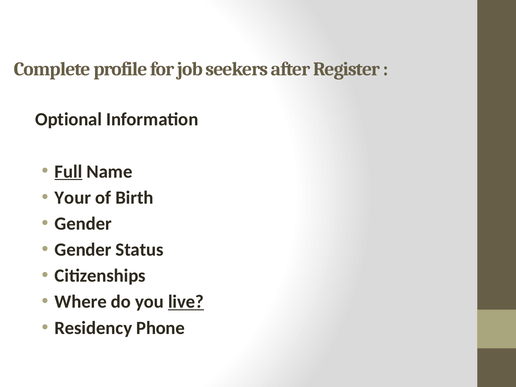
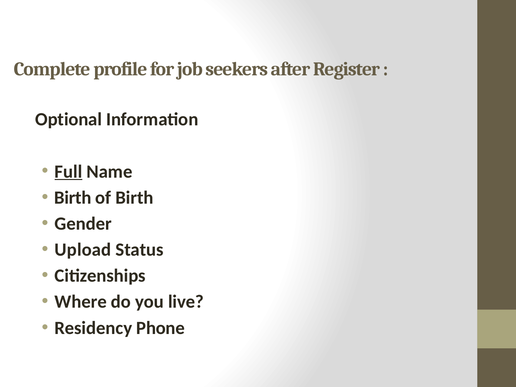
Your: Your -> Birth (73, 198)
Gender: Gender -> Upload (83, 250)
live underline: present -> none (186, 302)
